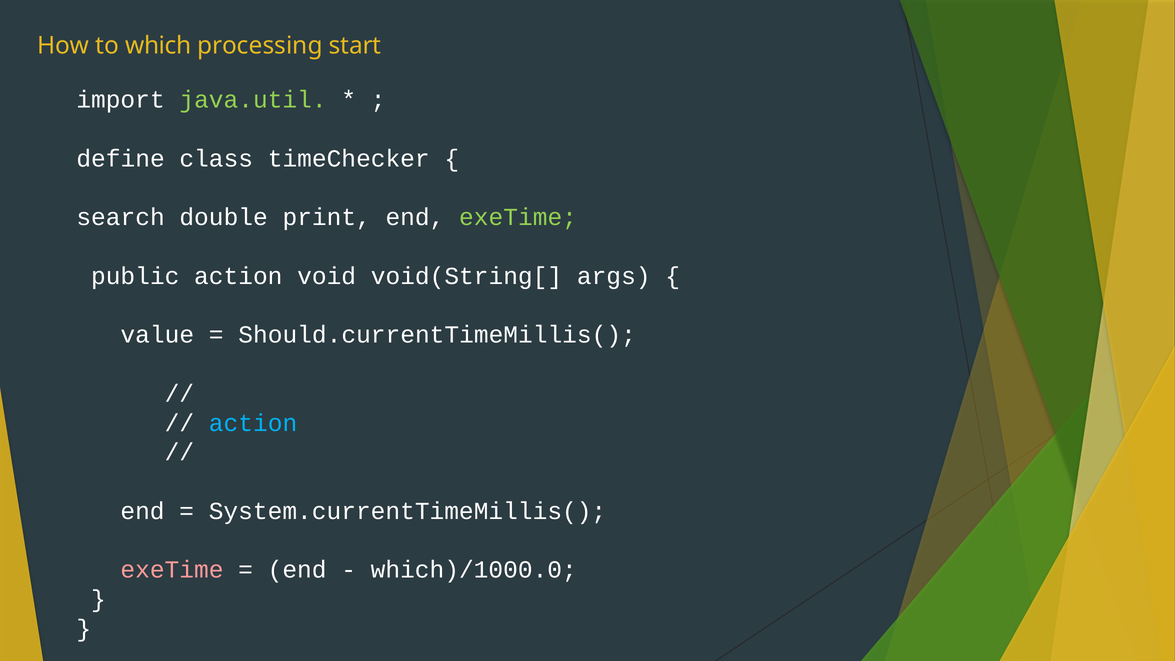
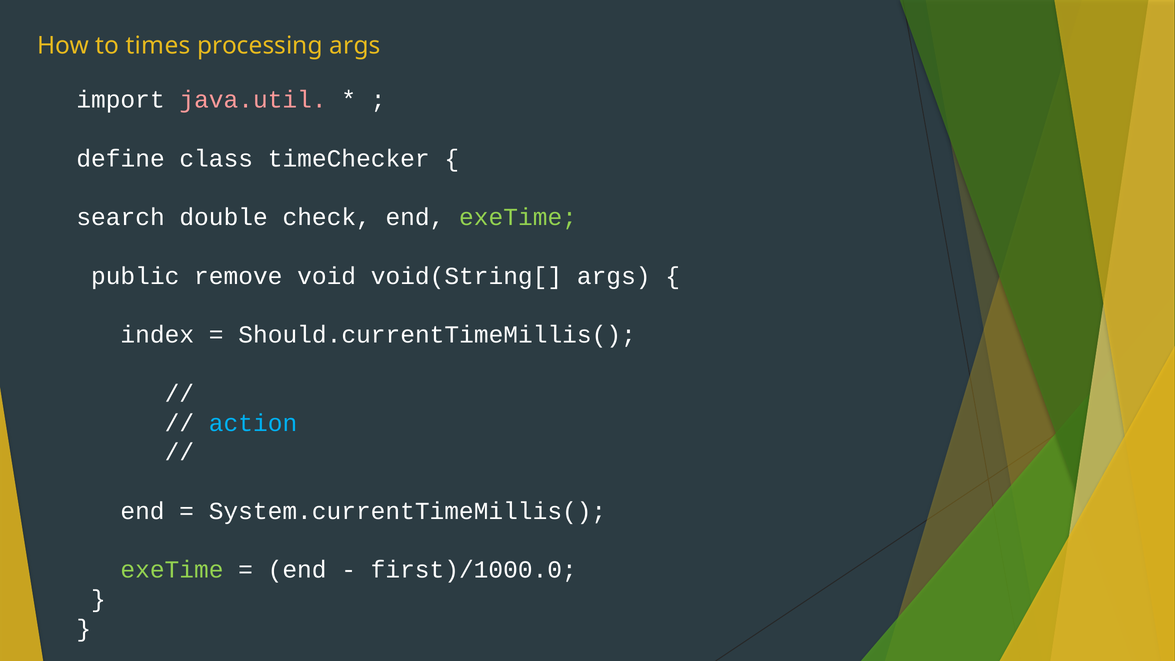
which: which -> times (158, 46)
processing start: start -> args (355, 46)
java.util colour: light green -> pink (253, 100)
print: print -> check (327, 217)
public action: action -> remove (238, 276)
value: value -> index (157, 335)
exeTime colour: pink -> light green (172, 570)
which)/1000.0: which)/1000.0 -> first)/1000.0 (474, 570)
